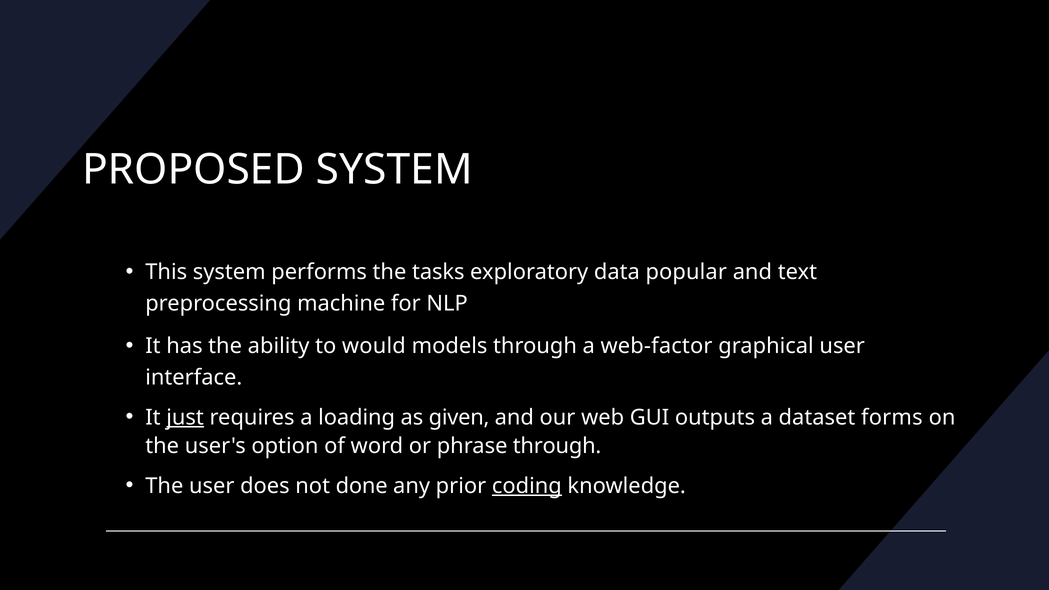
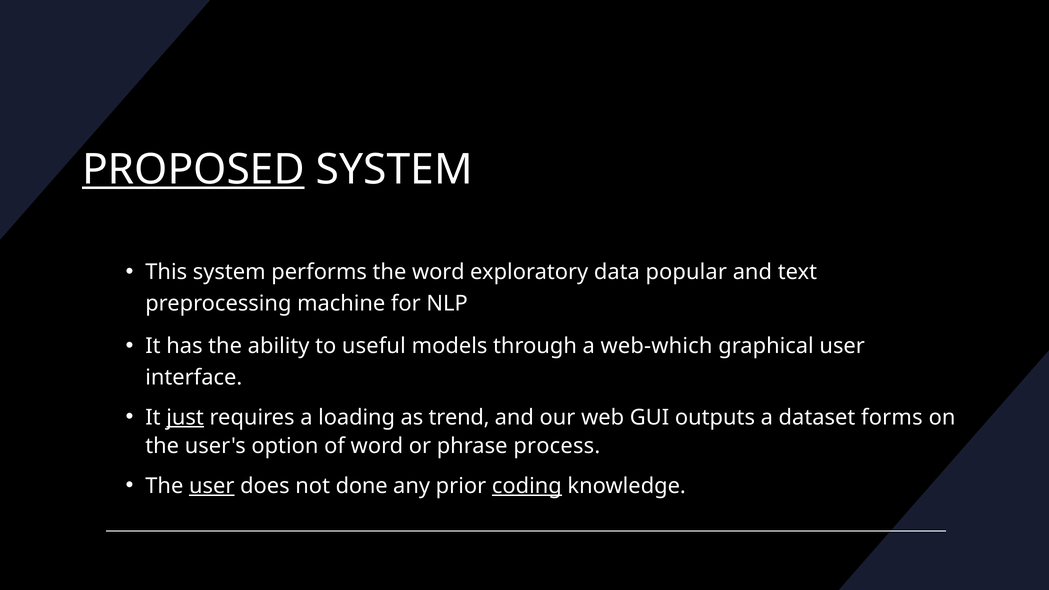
PROPOSED underline: none -> present (193, 170)
the tasks: tasks -> word (438, 272)
would: would -> useful (374, 346)
web-factor: web-factor -> web-which (656, 346)
given: given -> trend (459, 417)
phrase through: through -> process (557, 446)
user underline: none -> present (212, 486)
